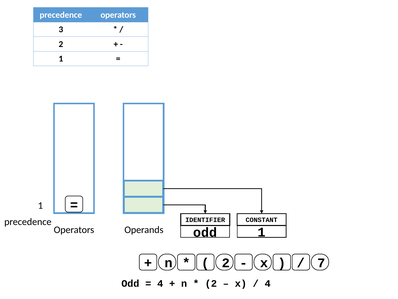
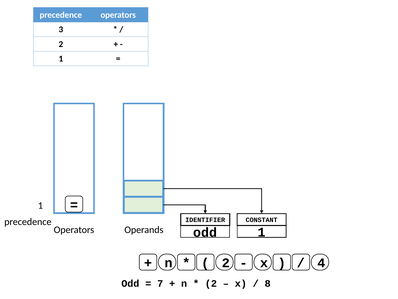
7: 7 -> 4 (321, 263)
4: 4 -> 7 (160, 283)
4: 4 -> 8 (268, 283)
